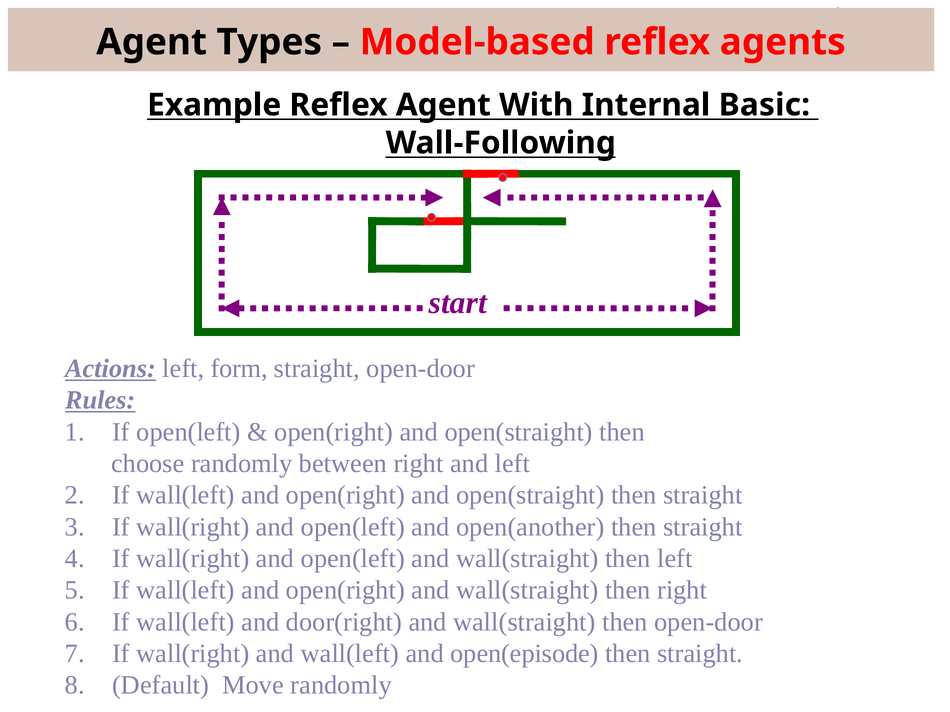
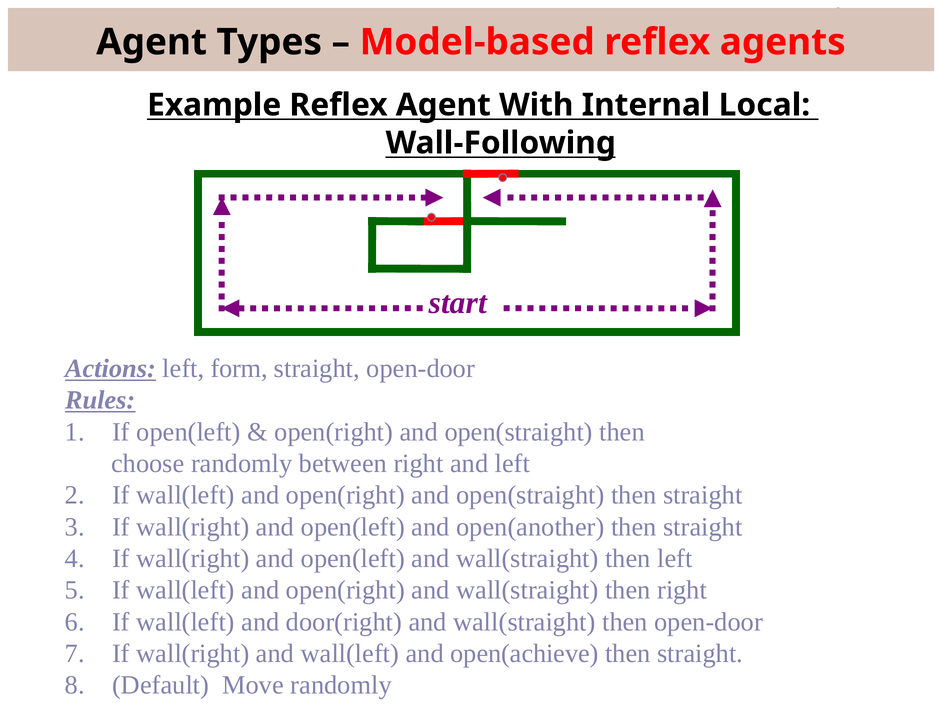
Basic: Basic -> Local (764, 105)
open(episode: open(episode -> open(achieve (524, 654)
